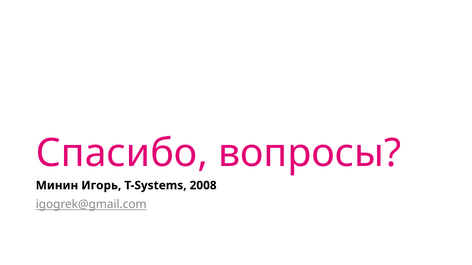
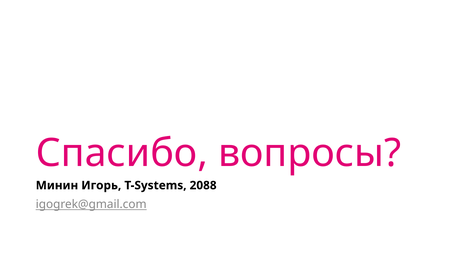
2008: 2008 -> 2088 (203, 186)
